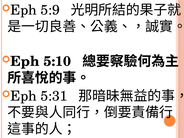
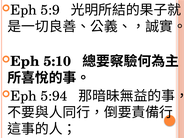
5:31: 5:31 -> 5:94 (54, 96)
